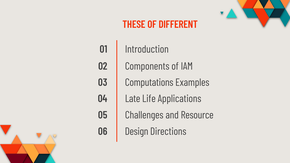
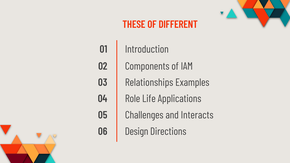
Computations: Computations -> Relationships (149, 83)
Late: Late -> Role (133, 99)
Resource: Resource -> Interacts (197, 115)
